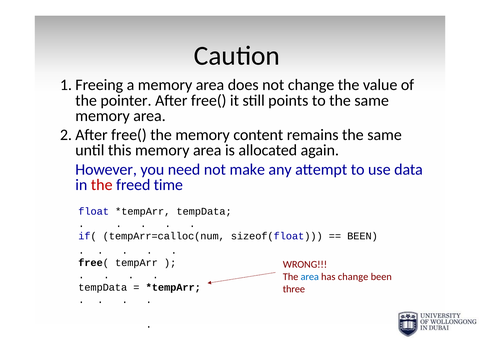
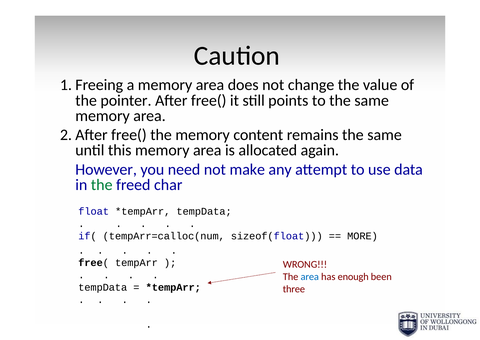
the colour: red -> green (102, 185)
time: time -> char (168, 185)
BEEN: BEEN -> MORE (362, 236)
has change: change -> enough (353, 276)
